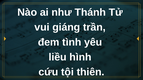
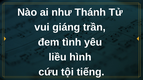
thiên: thiên -> tiếng (91, 72)
